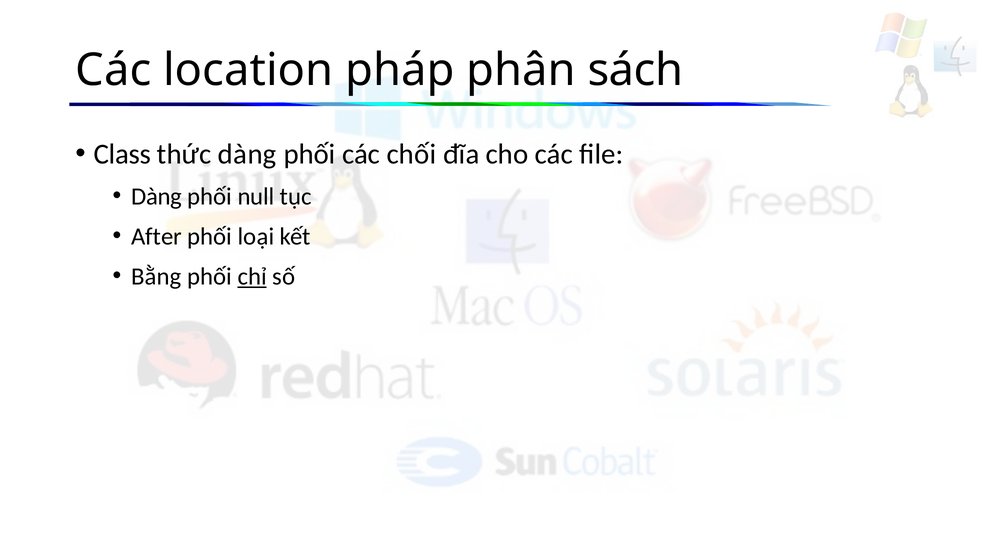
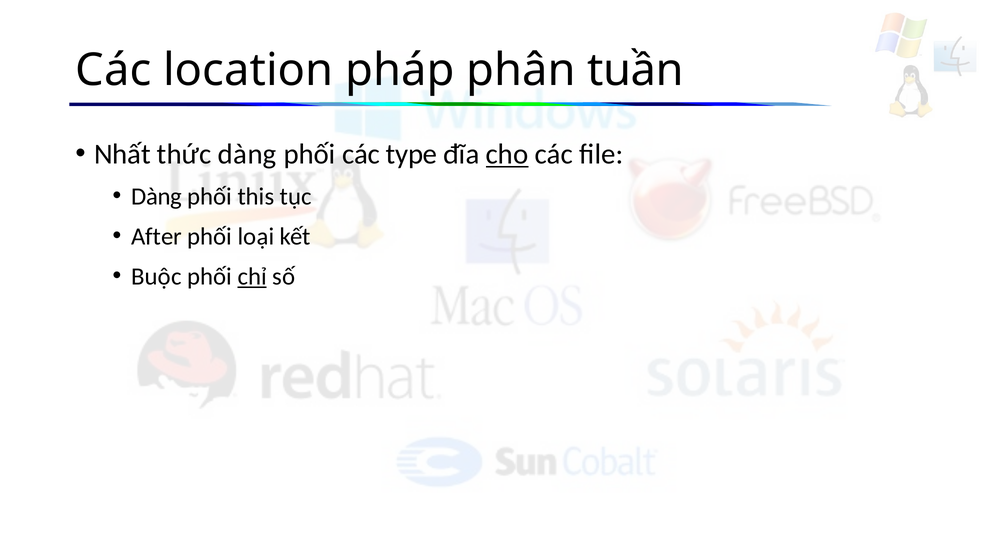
sách: sách -> tuần (635, 70)
Class: Class -> Nhất (122, 154)
chối: chối -> type (412, 154)
cho underline: none -> present (507, 154)
null: null -> this (256, 197)
Bằng: Bằng -> Buộc (156, 277)
